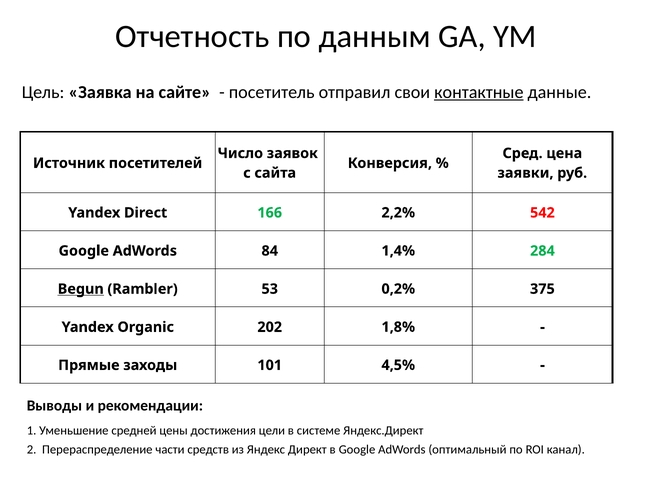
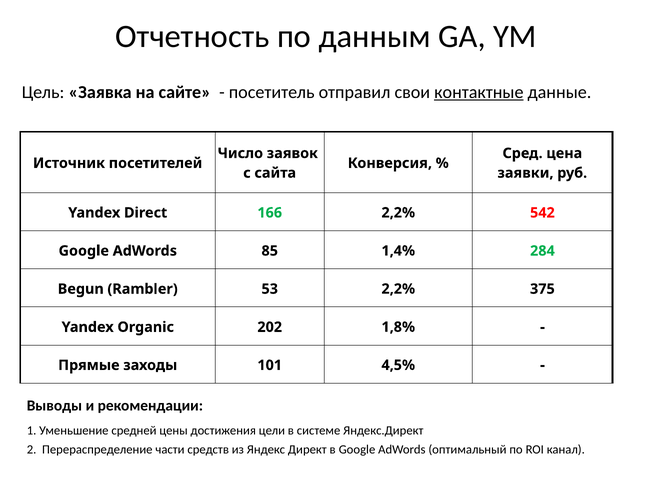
84: 84 -> 85 (270, 250)
Begun underline: present -> none (81, 289)
53 0,2%: 0,2% -> 2,2% (398, 288)
